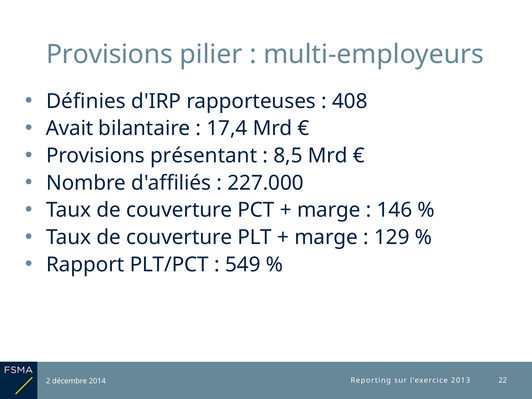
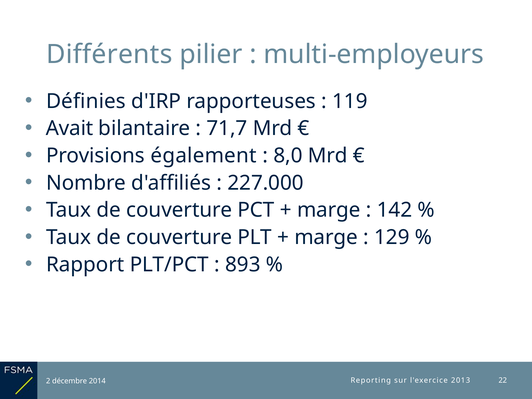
Provisions: Provisions -> Différents (109, 54)
408: 408 -> 119 (350, 101)
17,4: 17,4 -> 71,7 (227, 128)
présentant: présentant -> également (204, 156)
8,5: 8,5 -> 8,0 (288, 156)
146: 146 -> 142 (395, 210)
549: 549 -> 893 (243, 265)
